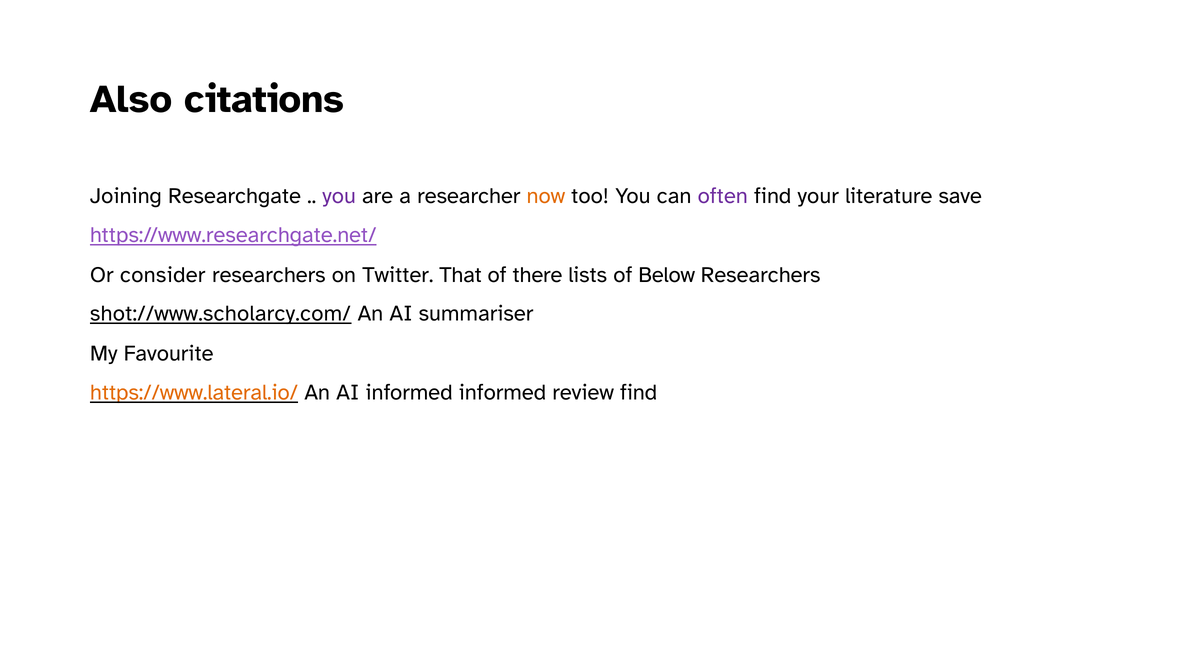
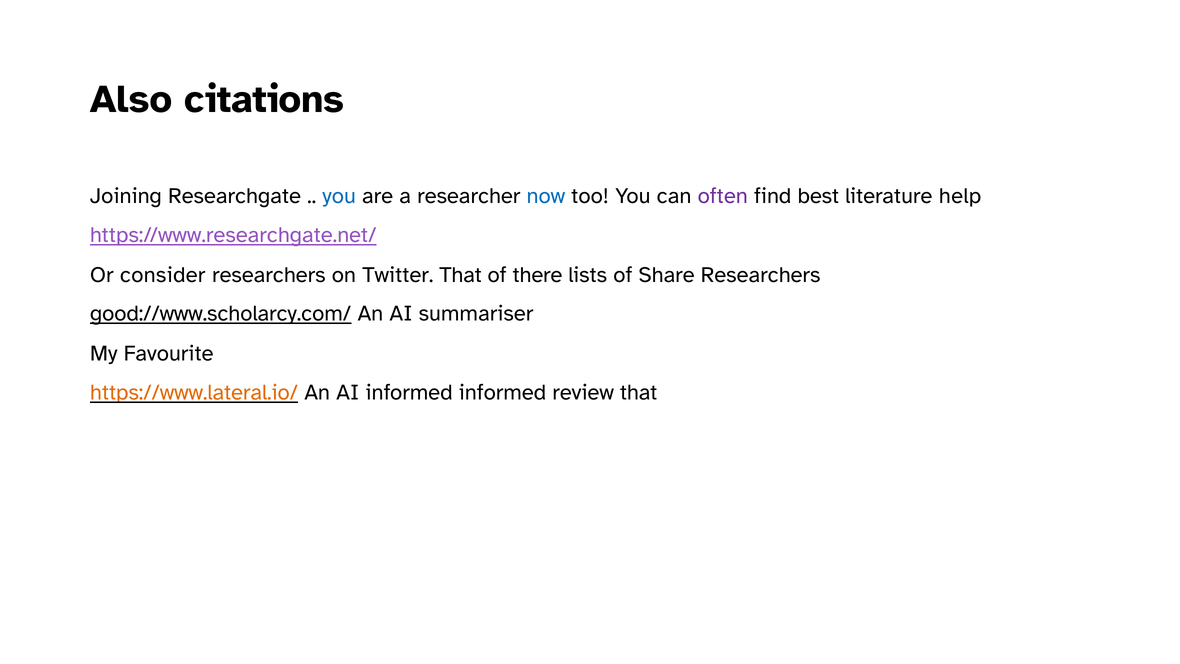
you colour: purple -> blue (339, 196)
now colour: orange -> blue (546, 196)
your: your -> best (818, 196)
save: save -> help (960, 196)
Below: Below -> Share (667, 275)
shot://www.scholarcy.com/: shot://www.scholarcy.com/ -> good://www.scholarcy.com/ (221, 314)
review find: find -> that (639, 392)
